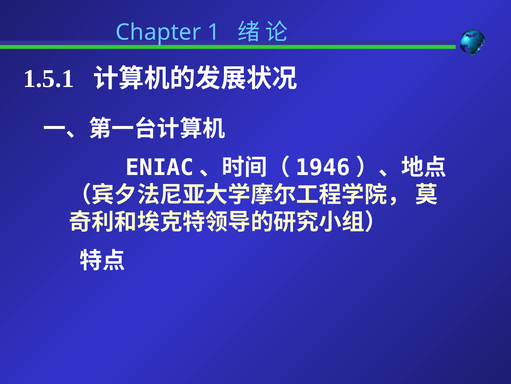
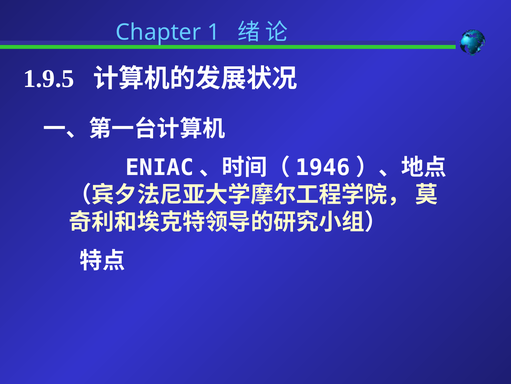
1.5.1: 1.5.1 -> 1.9.5 (49, 78)
